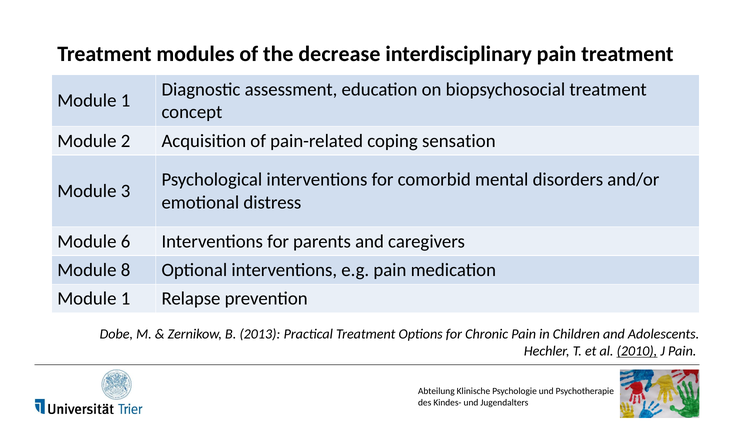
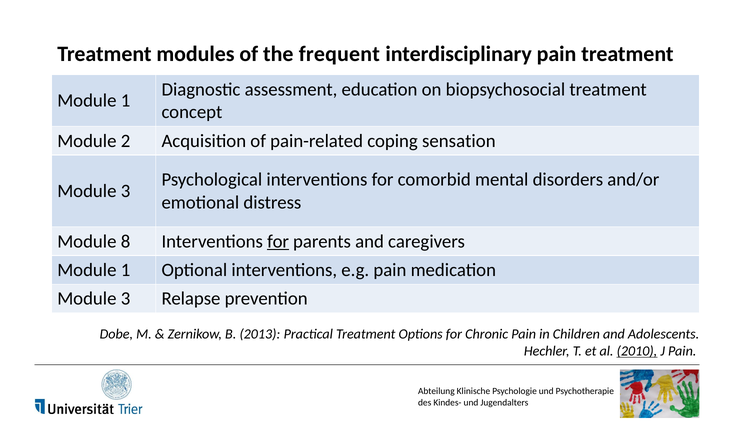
decrease: decrease -> frequent (339, 54)
6: 6 -> 8 (126, 241)
for underline: none -> present (278, 241)
8: 8 -> 1 (126, 270)
1: 1 -> 3 (126, 298)
